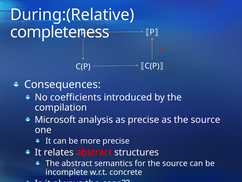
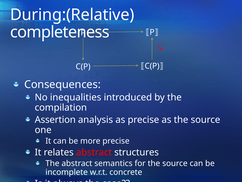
coefficients: coefficients -> inequalities (76, 97)
Microsoft: Microsoft -> Assertion (55, 119)
